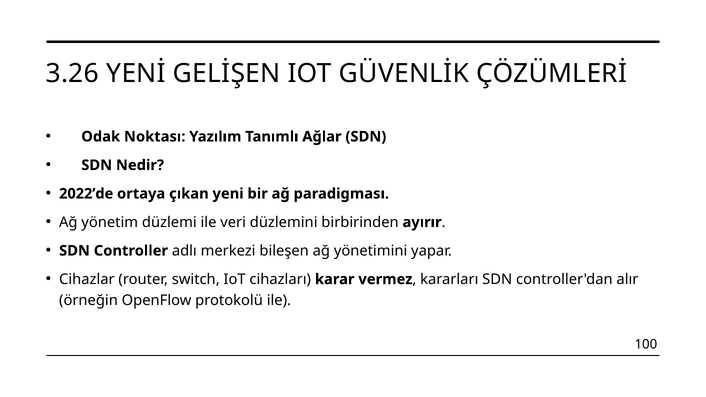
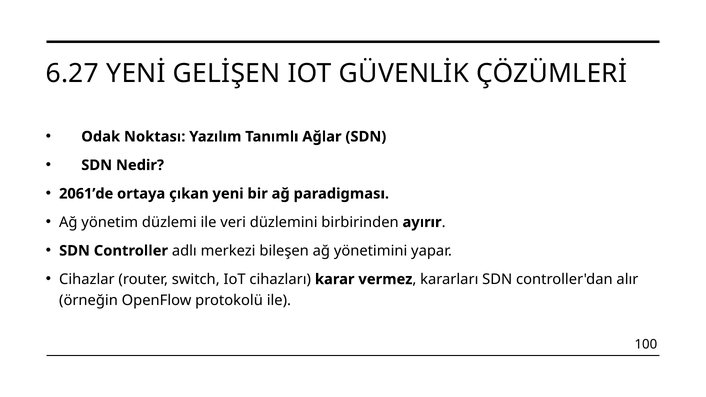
3.26: 3.26 -> 6.27 (72, 74)
2022’de: 2022’de -> 2061’de (86, 194)
